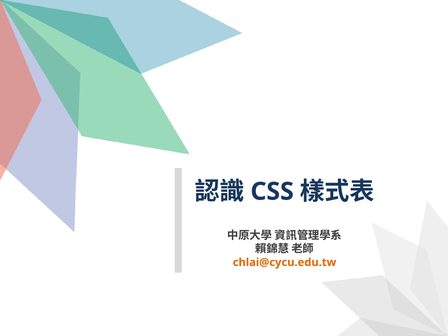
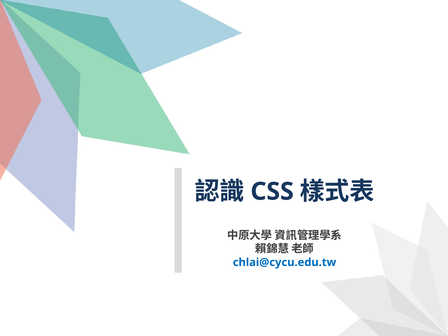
chlai@cycu.edu.tw colour: orange -> blue (285, 262)
